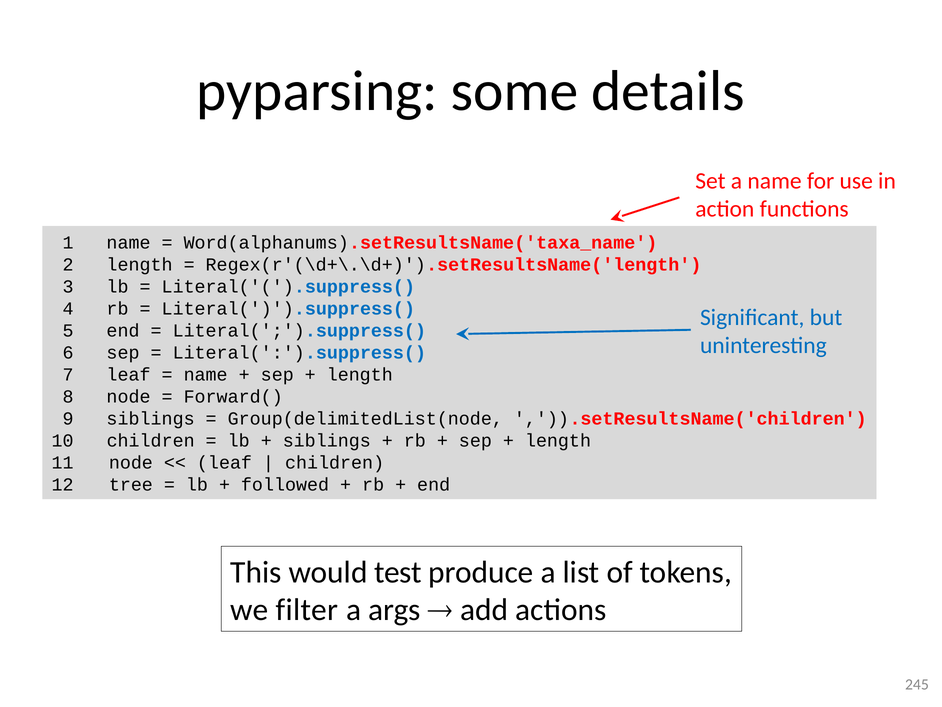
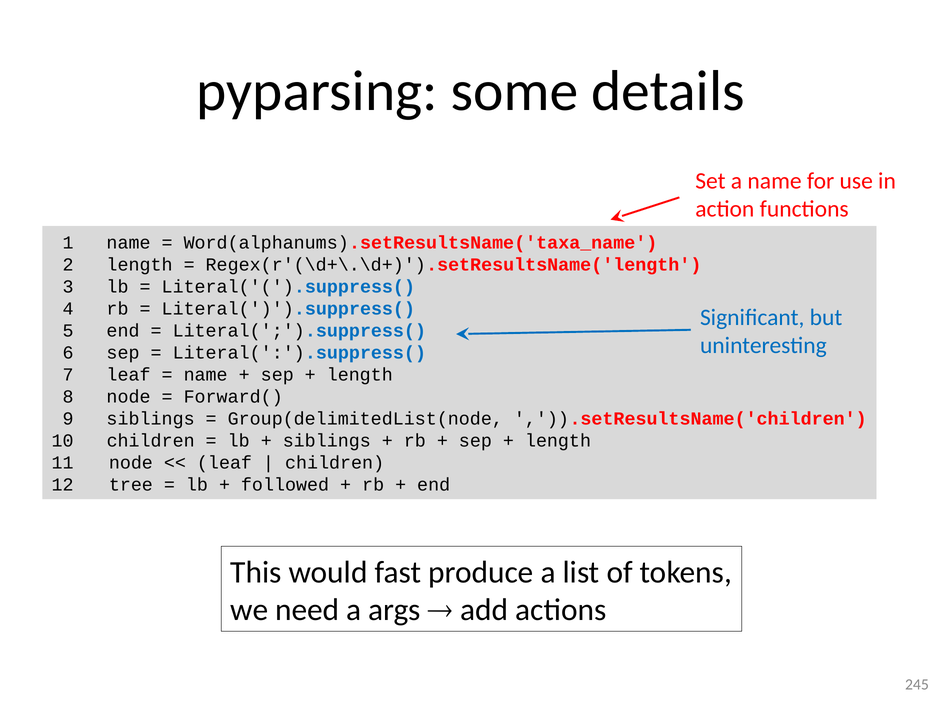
test: test -> fast (398, 572)
filter: filter -> need (307, 609)
